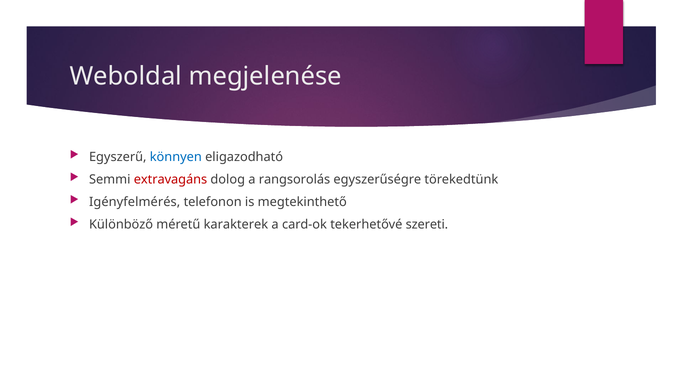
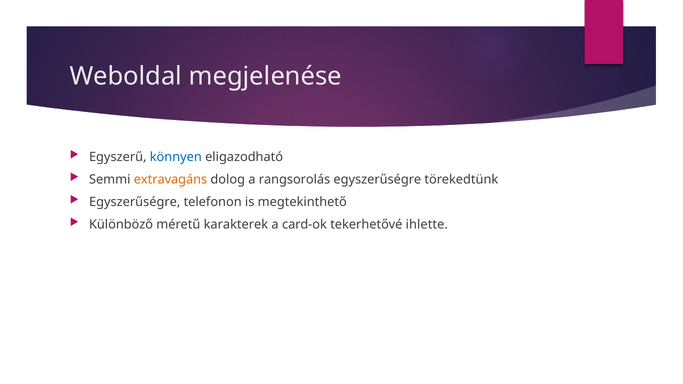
extravagáns colour: red -> orange (170, 179)
Igényfelmérés: Igényfelmérés -> Egyszerűségre (135, 202)
szereti: szereti -> ihlette (427, 224)
